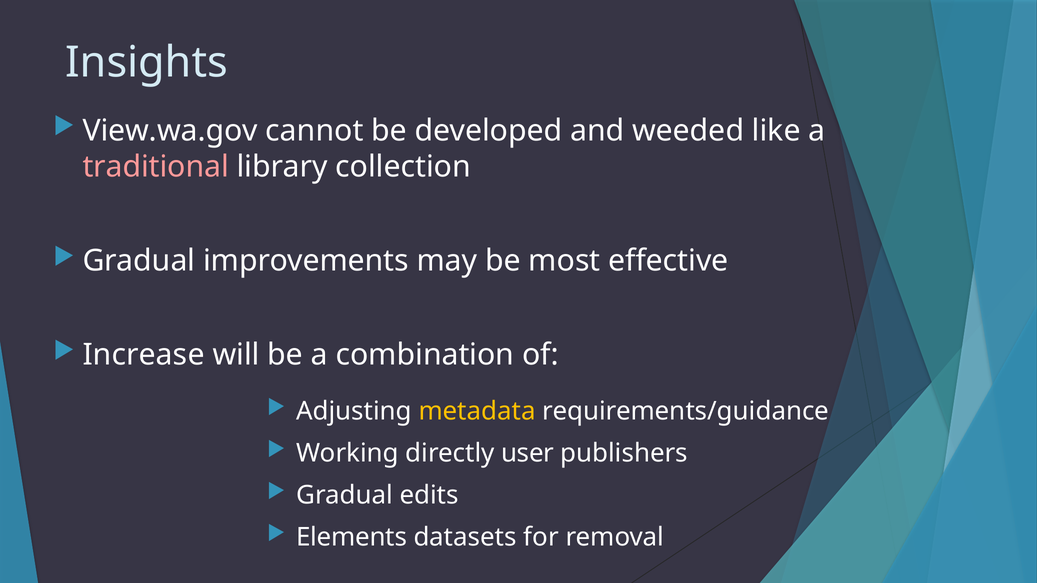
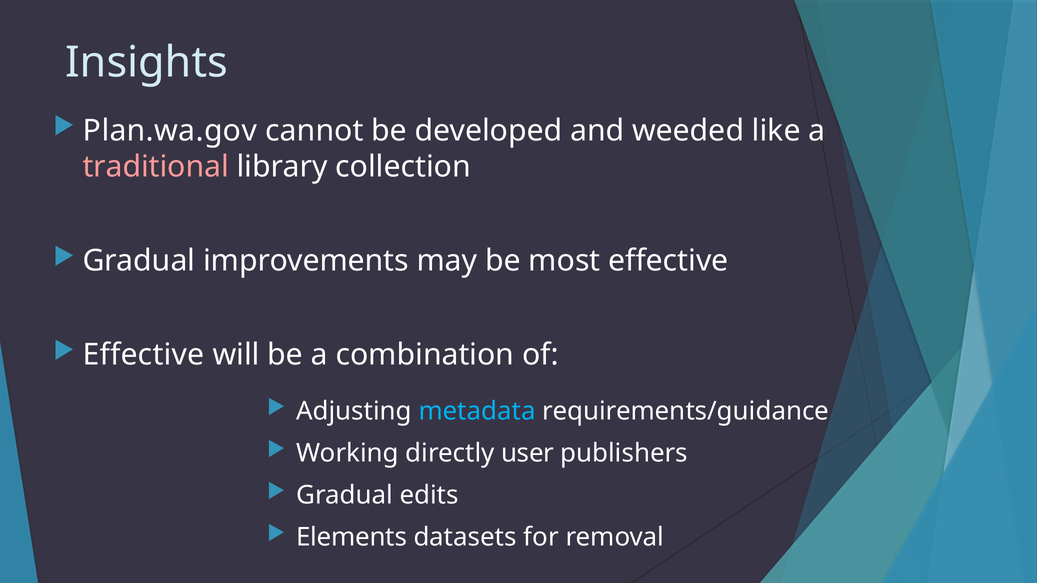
View.wa.gov: View.wa.gov -> Plan.wa.gov (170, 131)
Increase: Increase -> Effective (143, 355)
metadata colour: yellow -> light blue (477, 411)
